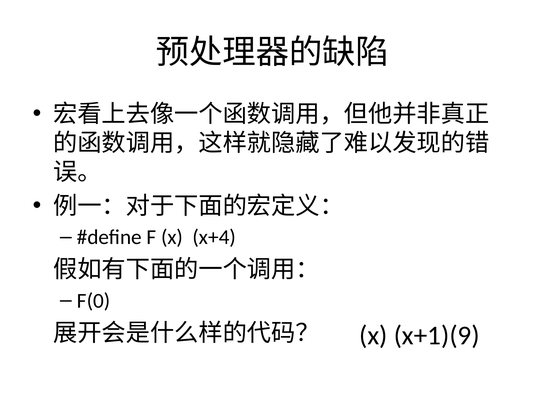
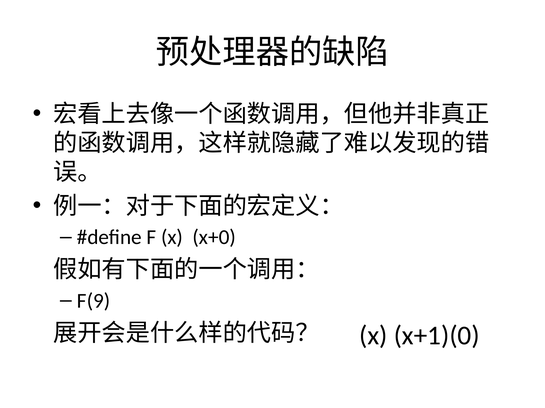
x+4: x+4 -> x+0 (214, 238)
F(0: F(0 -> F(9 (94, 301)
x+1)(9: x+1)(9 -> x+1)(0 (437, 336)
